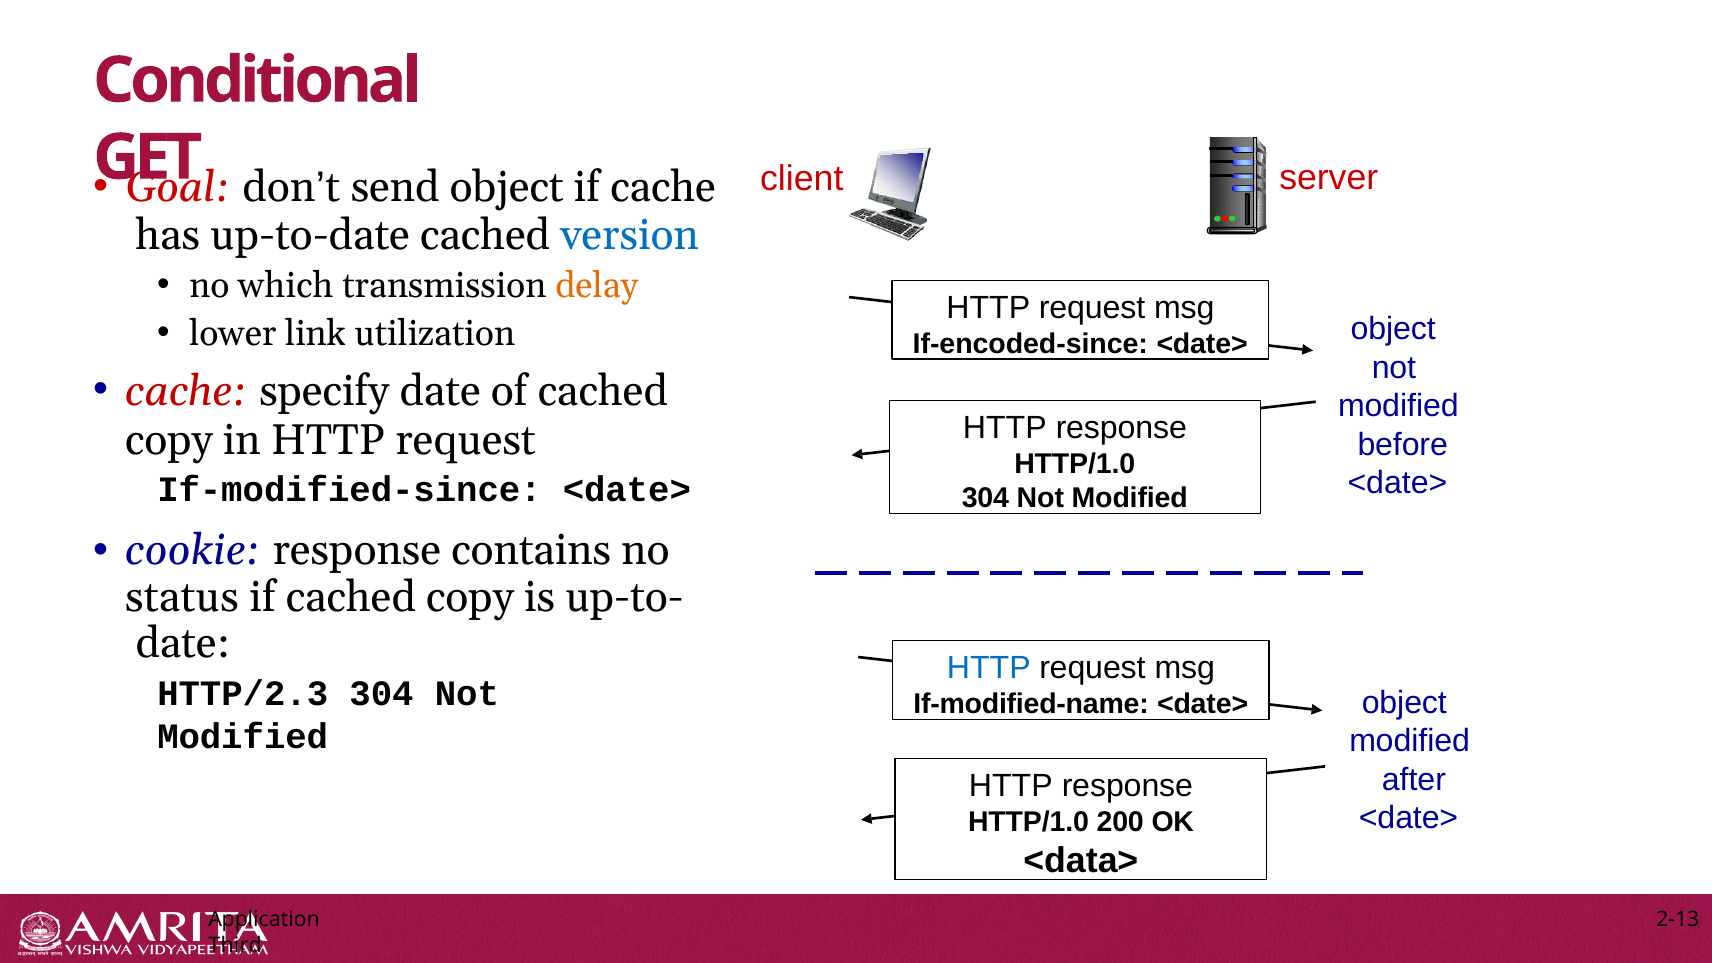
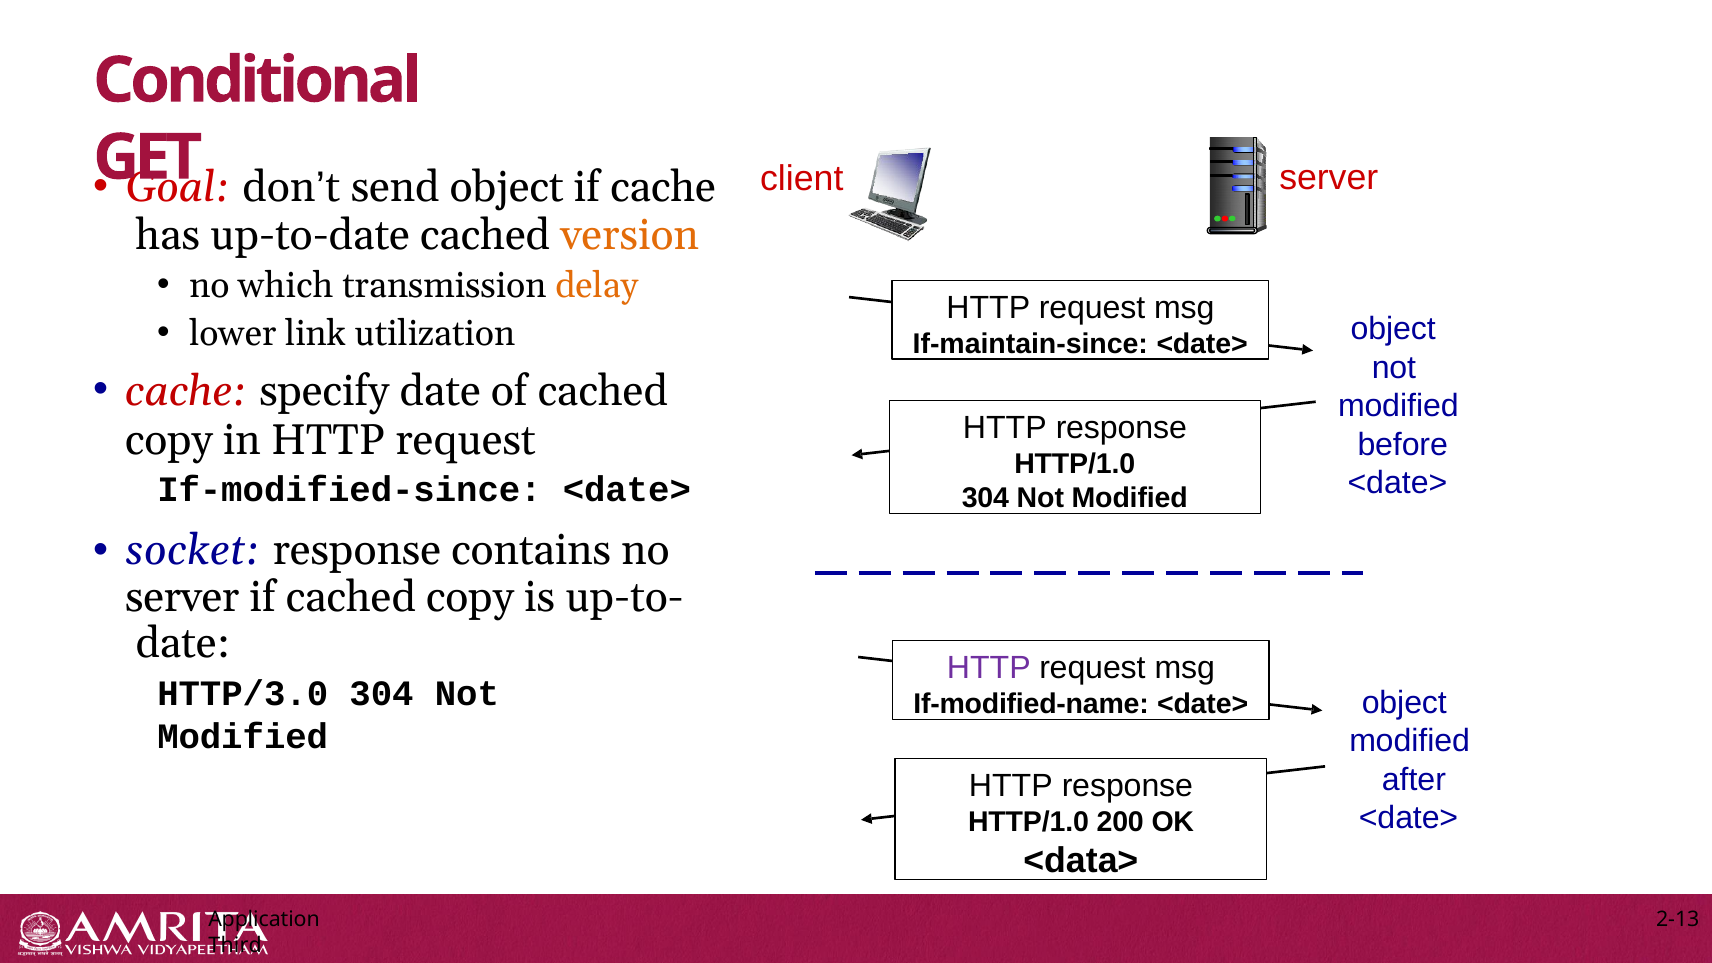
version colour: blue -> orange (630, 236)
If-encoded-since: If-encoded-since -> If-maintain-since (1030, 344)
cookie: cookie -> socket (194, 551)
status: status -> server (182, 597)
HTTP colour: blue -> purple (989, 668)
HTTP/2.3: HTTP/2.3 -> HTTP/3.0 (243, 694)
